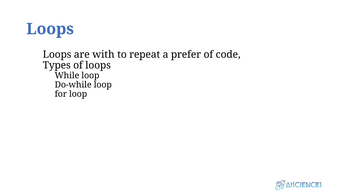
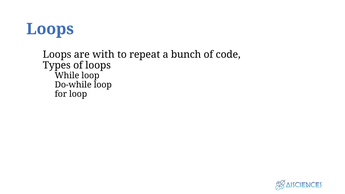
prefer: prefer -> bunch (186, 54)
